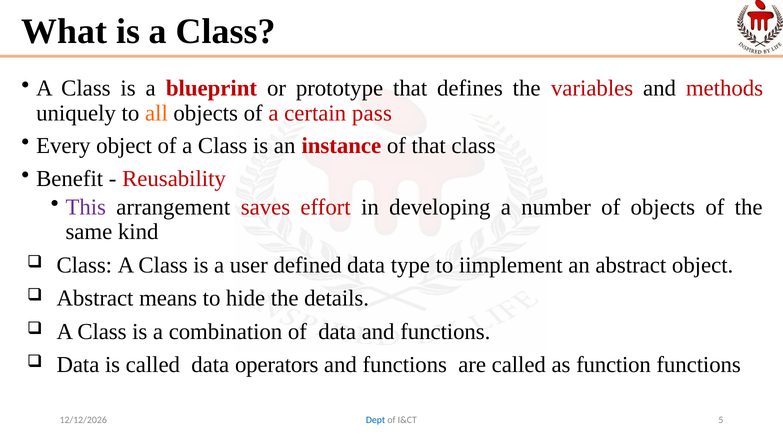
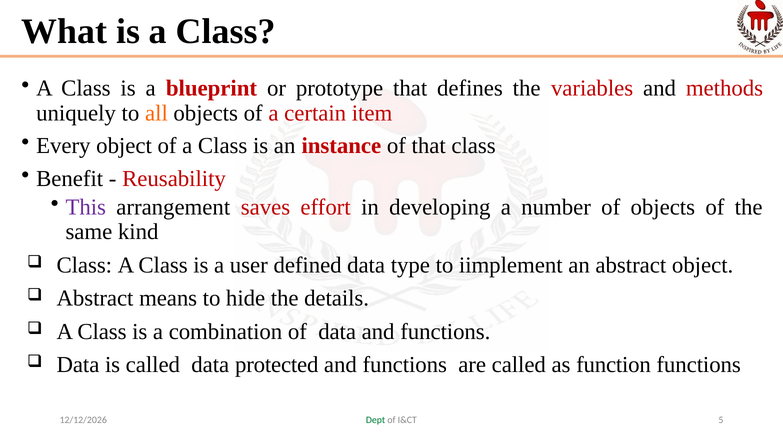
pass: pass -> item (372, 113)
operators: operators -> protected (277, 365)
Dept colour: blue -> green (376, 421)
